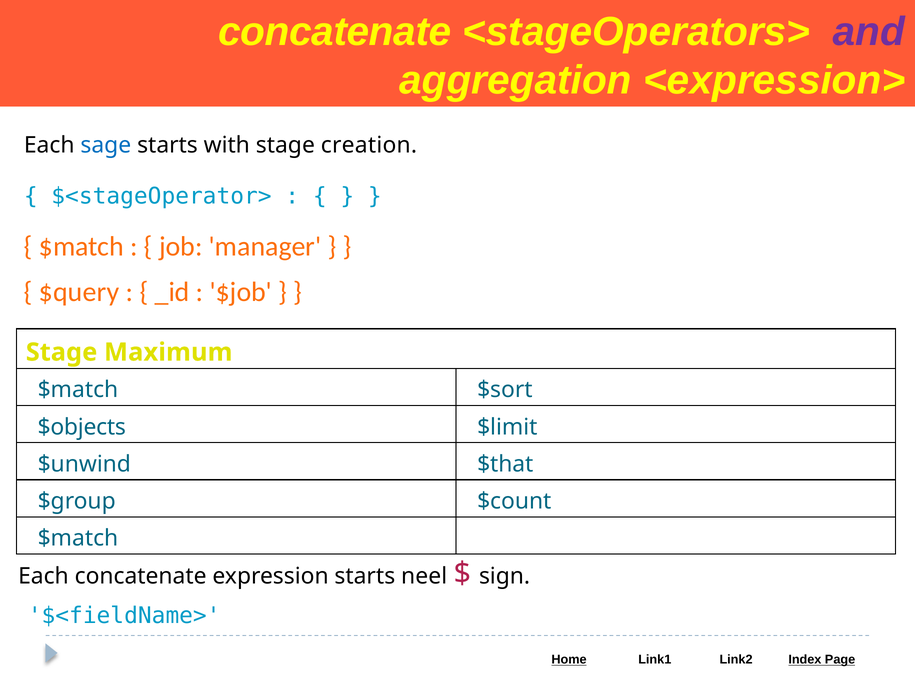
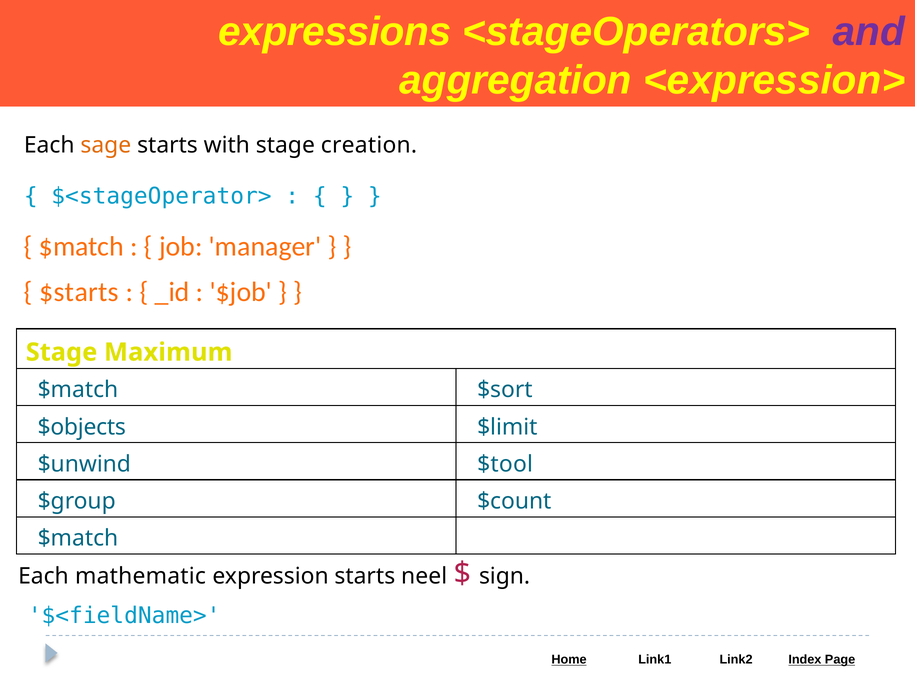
concatenate: concatenate -> expressions (335, 32)
sage colour: blue -> orange (106, 145)
$query: $query -> $starts (79, 292)
$that: $that -> $tool (505, 464)
Each concatenate: concatenate -> mathematic (141, 576)
